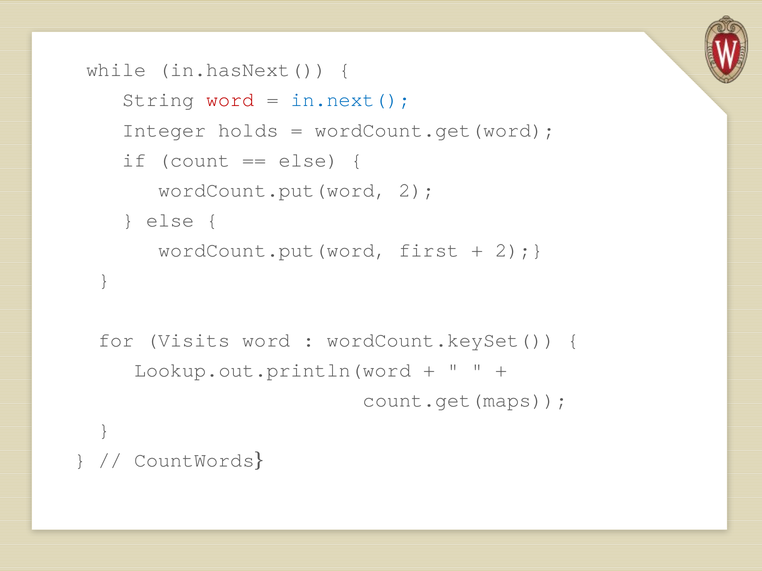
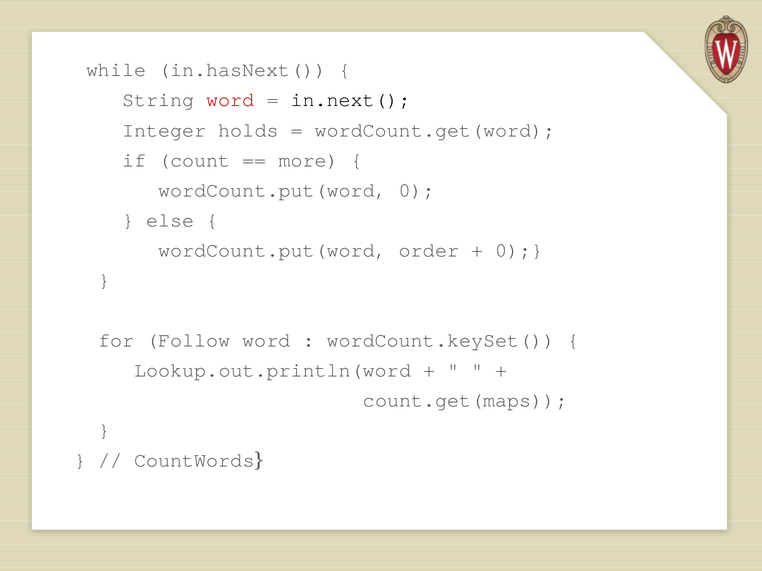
in.next( colour: blue -> black (351, 100)
else: else -> more (309, 160)
wordCount.put(word 2: 2 -> 0 (417, 190)
first: first -> order (429, 250)
2: 2 -> 0 (519, 250)
Visits: Visits -> Follow (188, 340)
